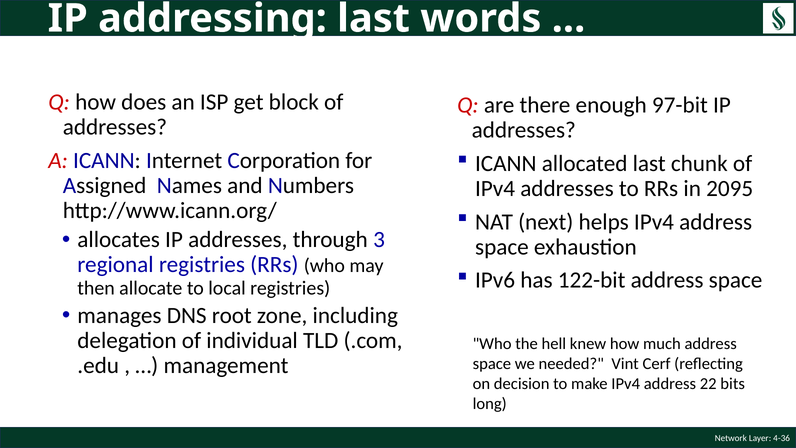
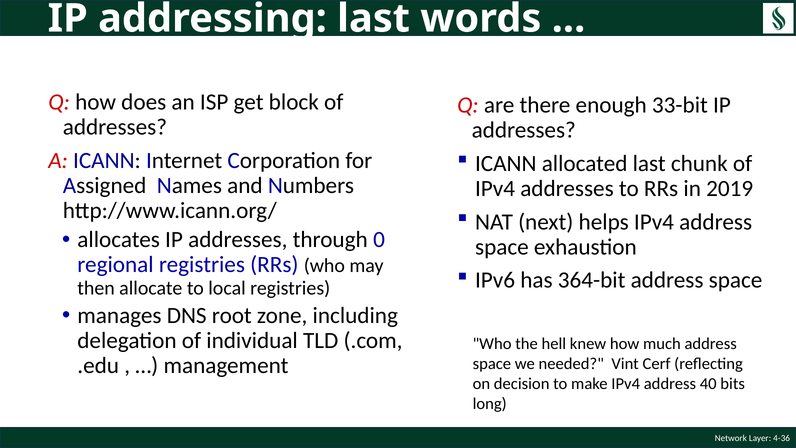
97-bit: 97-bit -> 33-bit (680, 105)
2095: 2095 -> 2019 (730, 188)
3: 3 -> 0 (379, 240)
122-bit: 122-bit -> 364-bit (592, 280)
22: 22 -> 40 (708, 383)
